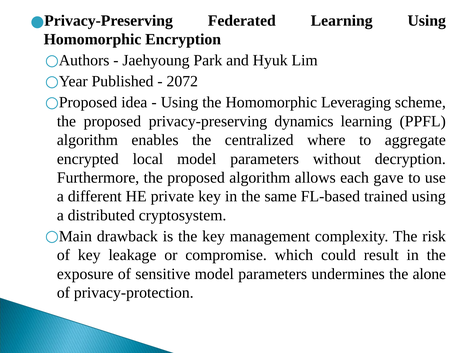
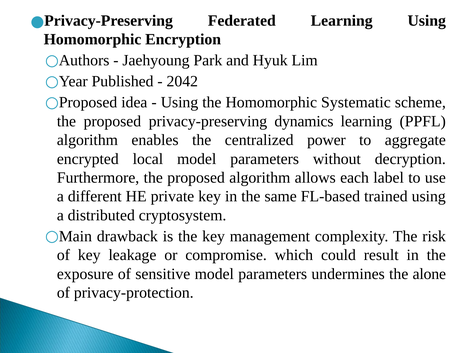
2072: 2072 -> 2042 (182, 81)
Leveraging: Leveraging -> Systematic (356, 102)
where: where -> power (326, 140)
gave: gave -> label (389, 178)
